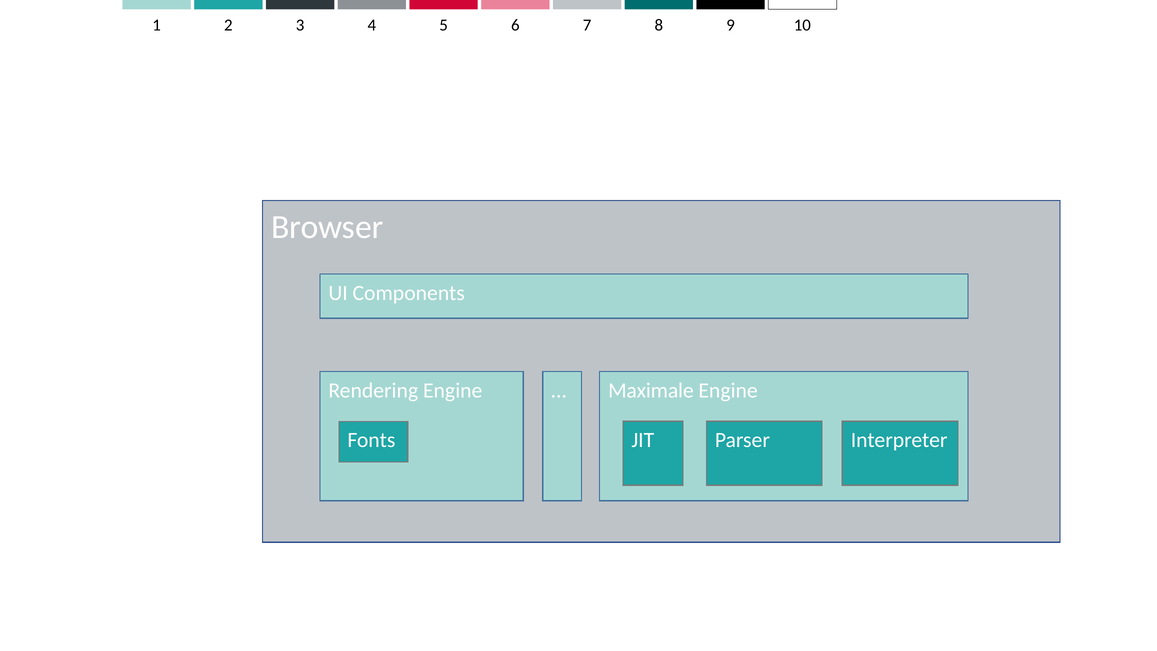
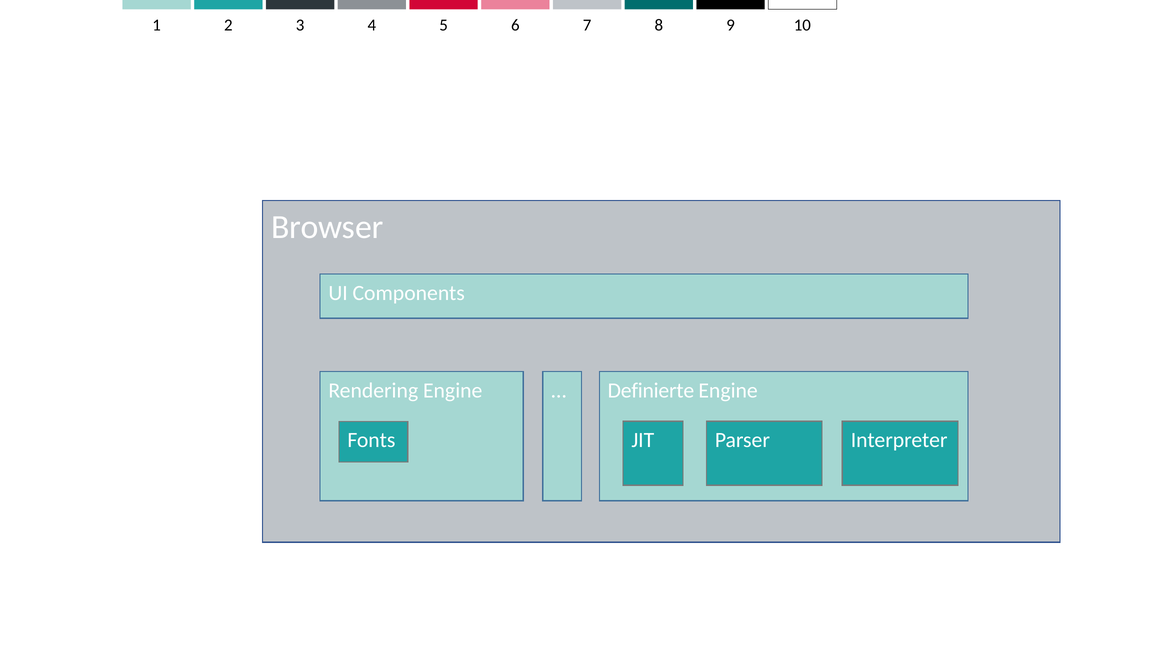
Maximale: Maximale -> Definierte (651, 390)
